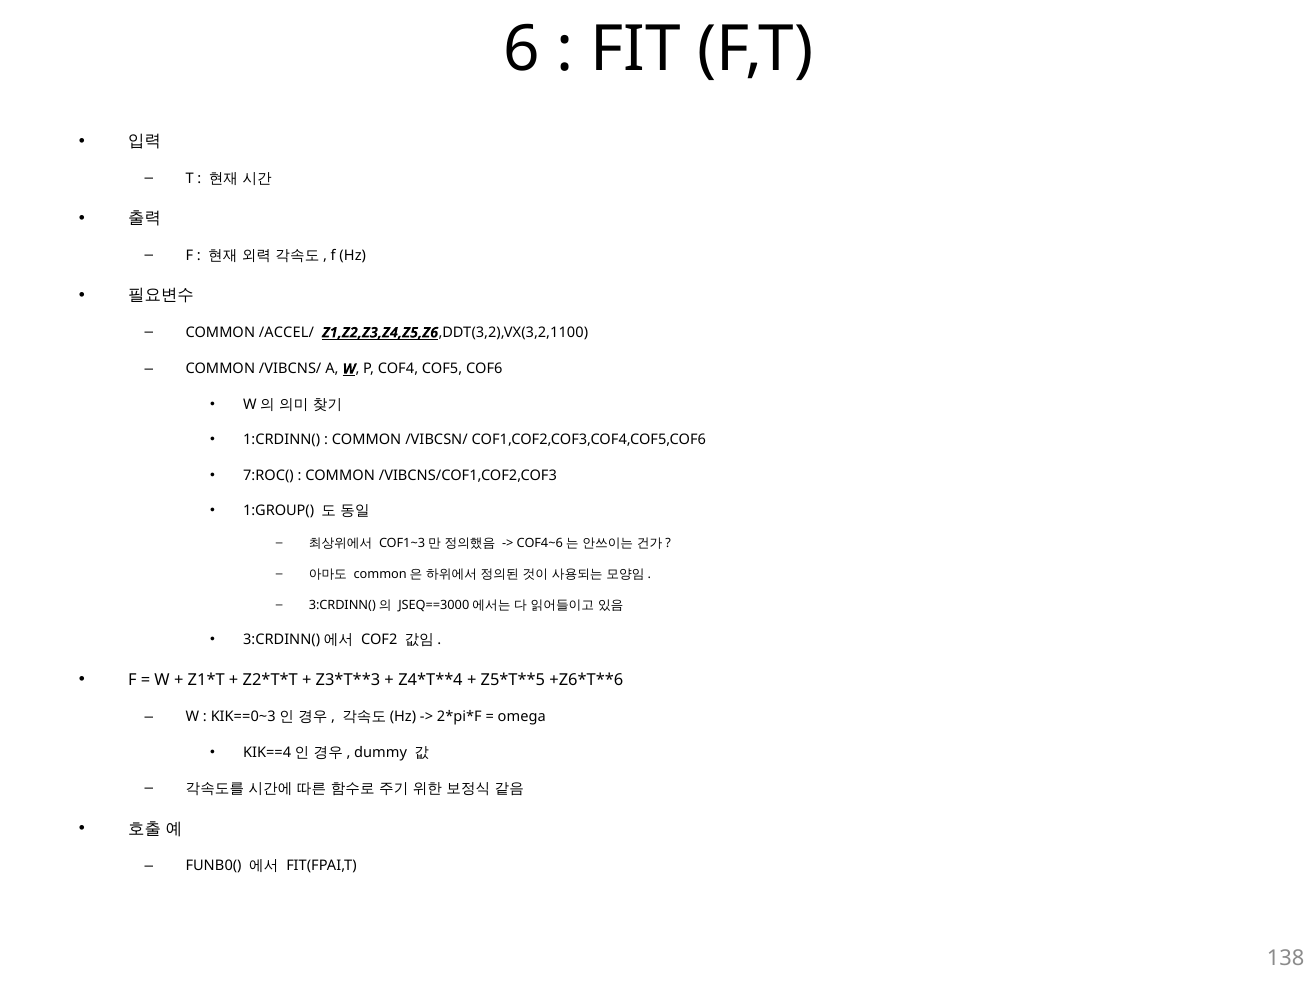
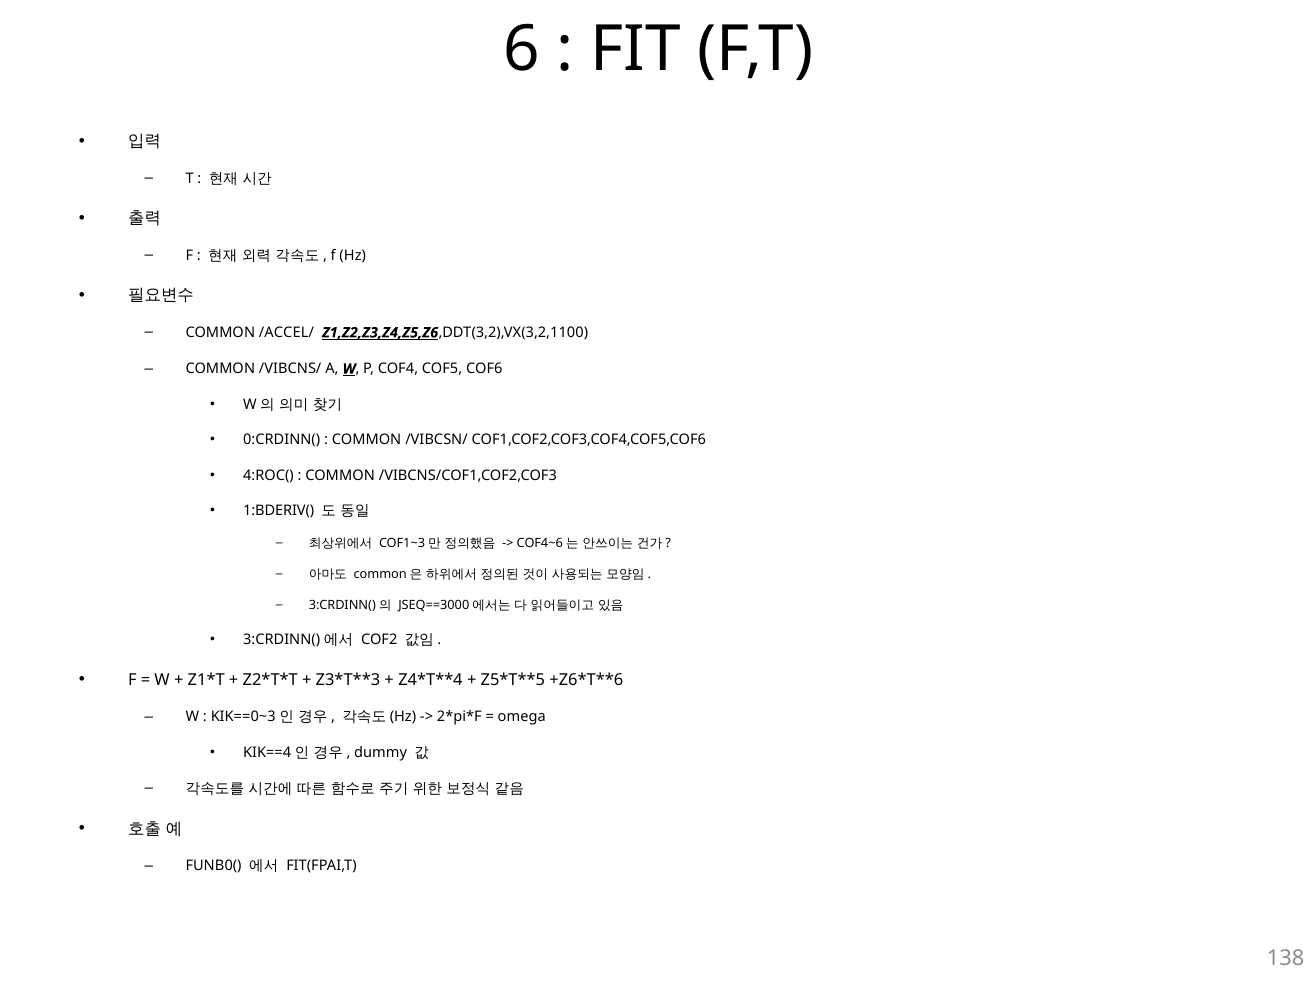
1:CRDINN(: 1:CRDINN( -> 0:CRDINN( (282, 440)
7:ROC(: 7:ROC( -> 4:ROC( (268, 476)
1:GROUP(: 1:GROUP( -> 1:BDERIV( (279, 511)
